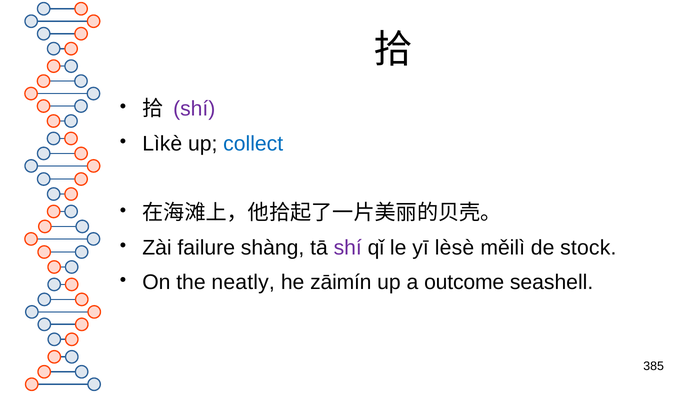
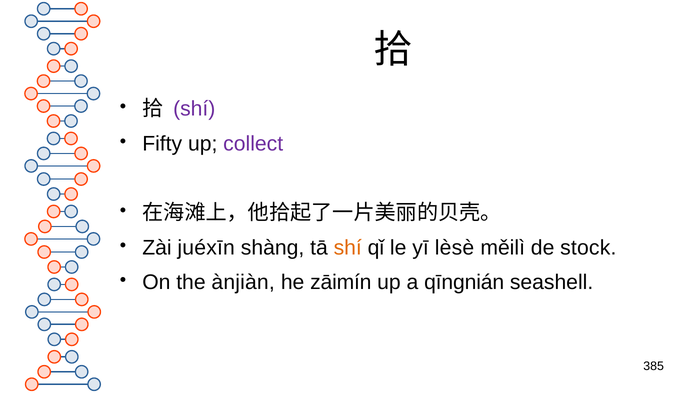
Lìkè: Lìkè -> Fifty (162, 144)
collect colour: blue -> purple (253, 144)
failure: failure -> juéxīn (206, 248)
shí colour: purple -> orange (348, 248)
neatly: neatly -> ànjiàn (243, 283)
outcome: outcome -> qīngnián (464, 283)
